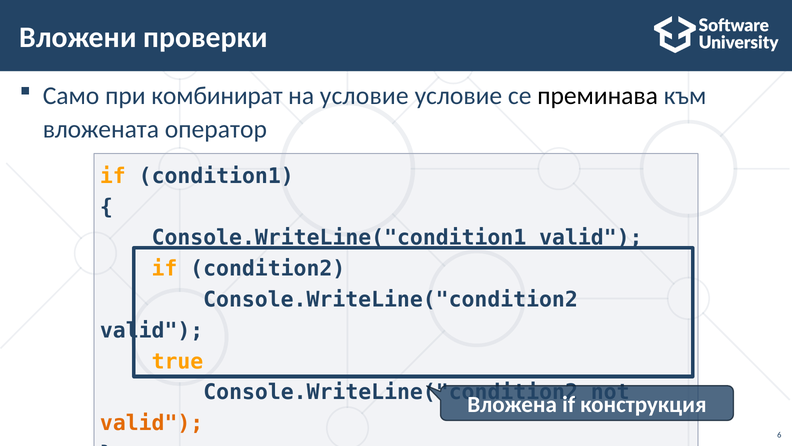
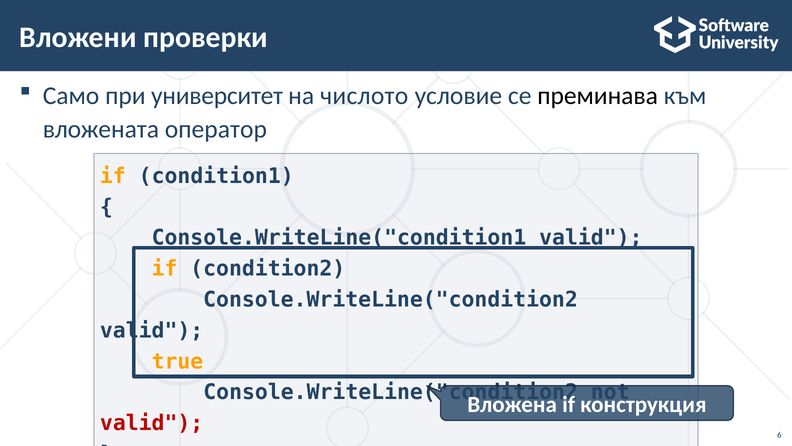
комбинират: комбинират -> университет (217, 96)
на условие: условие -> числото (364, 96)
valid colour: orange -> red (152, 423)
